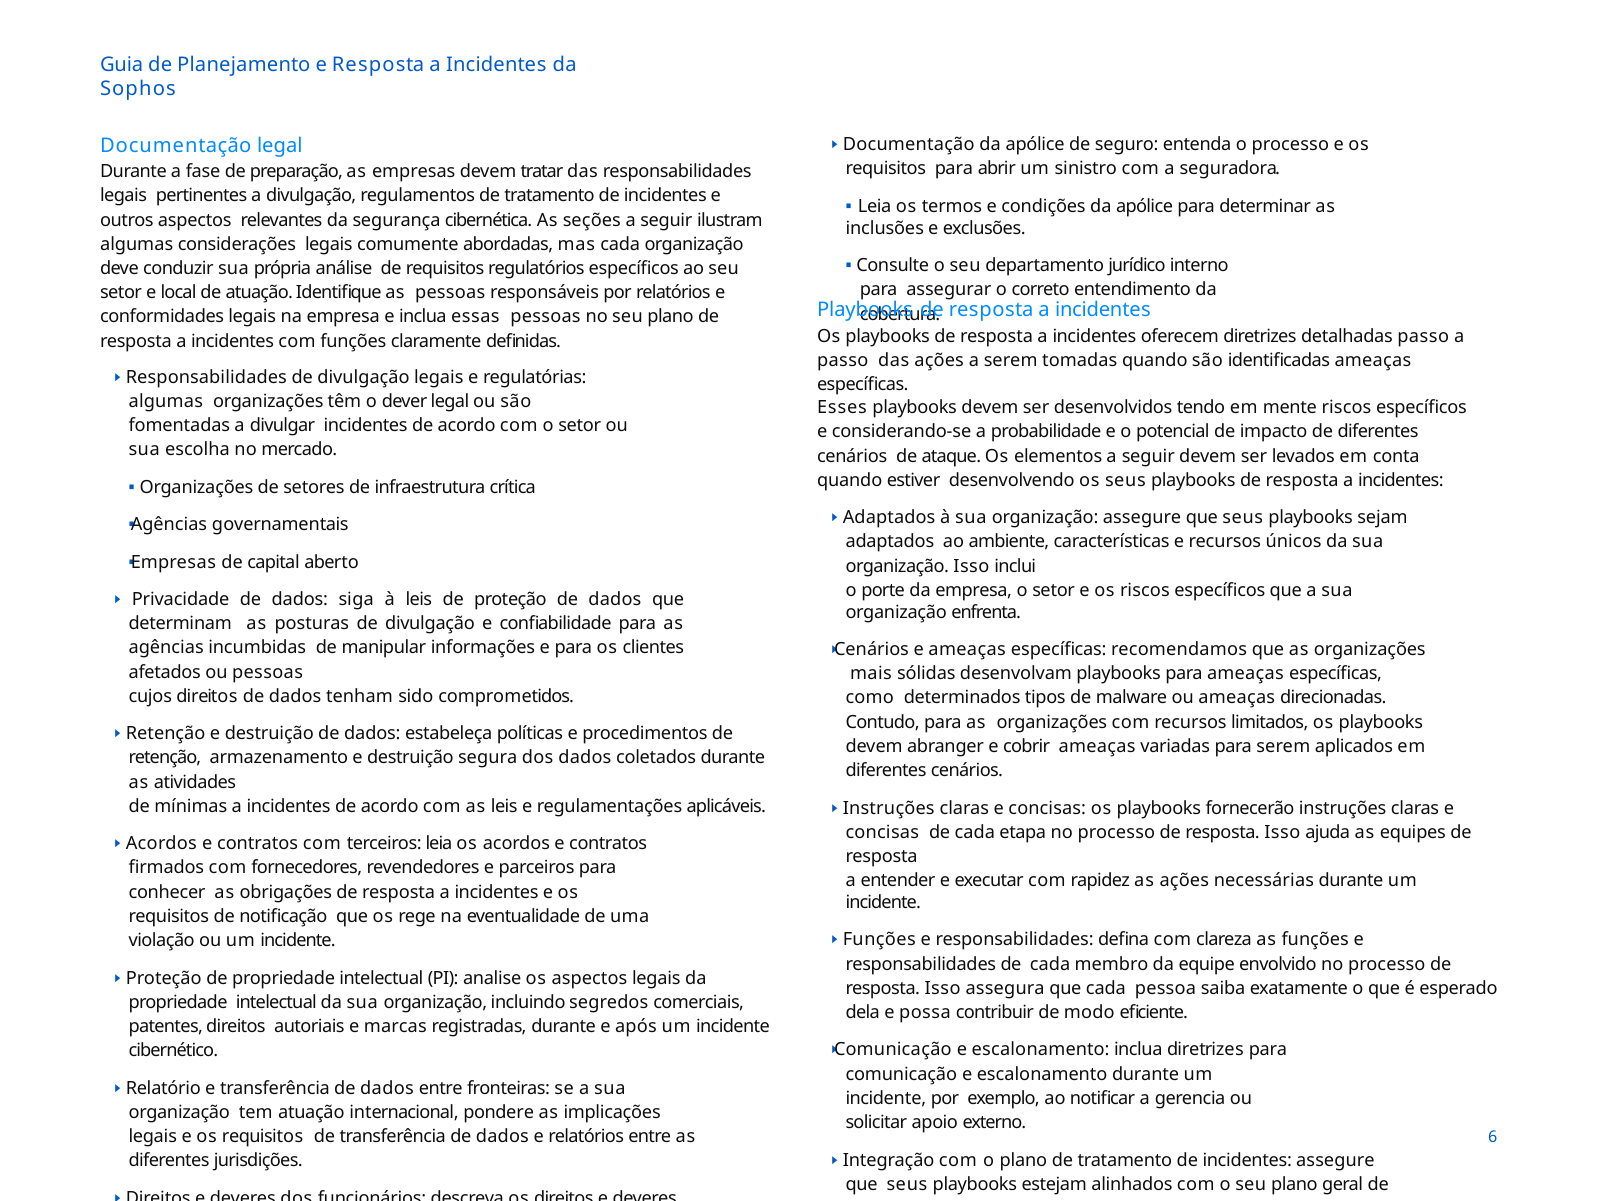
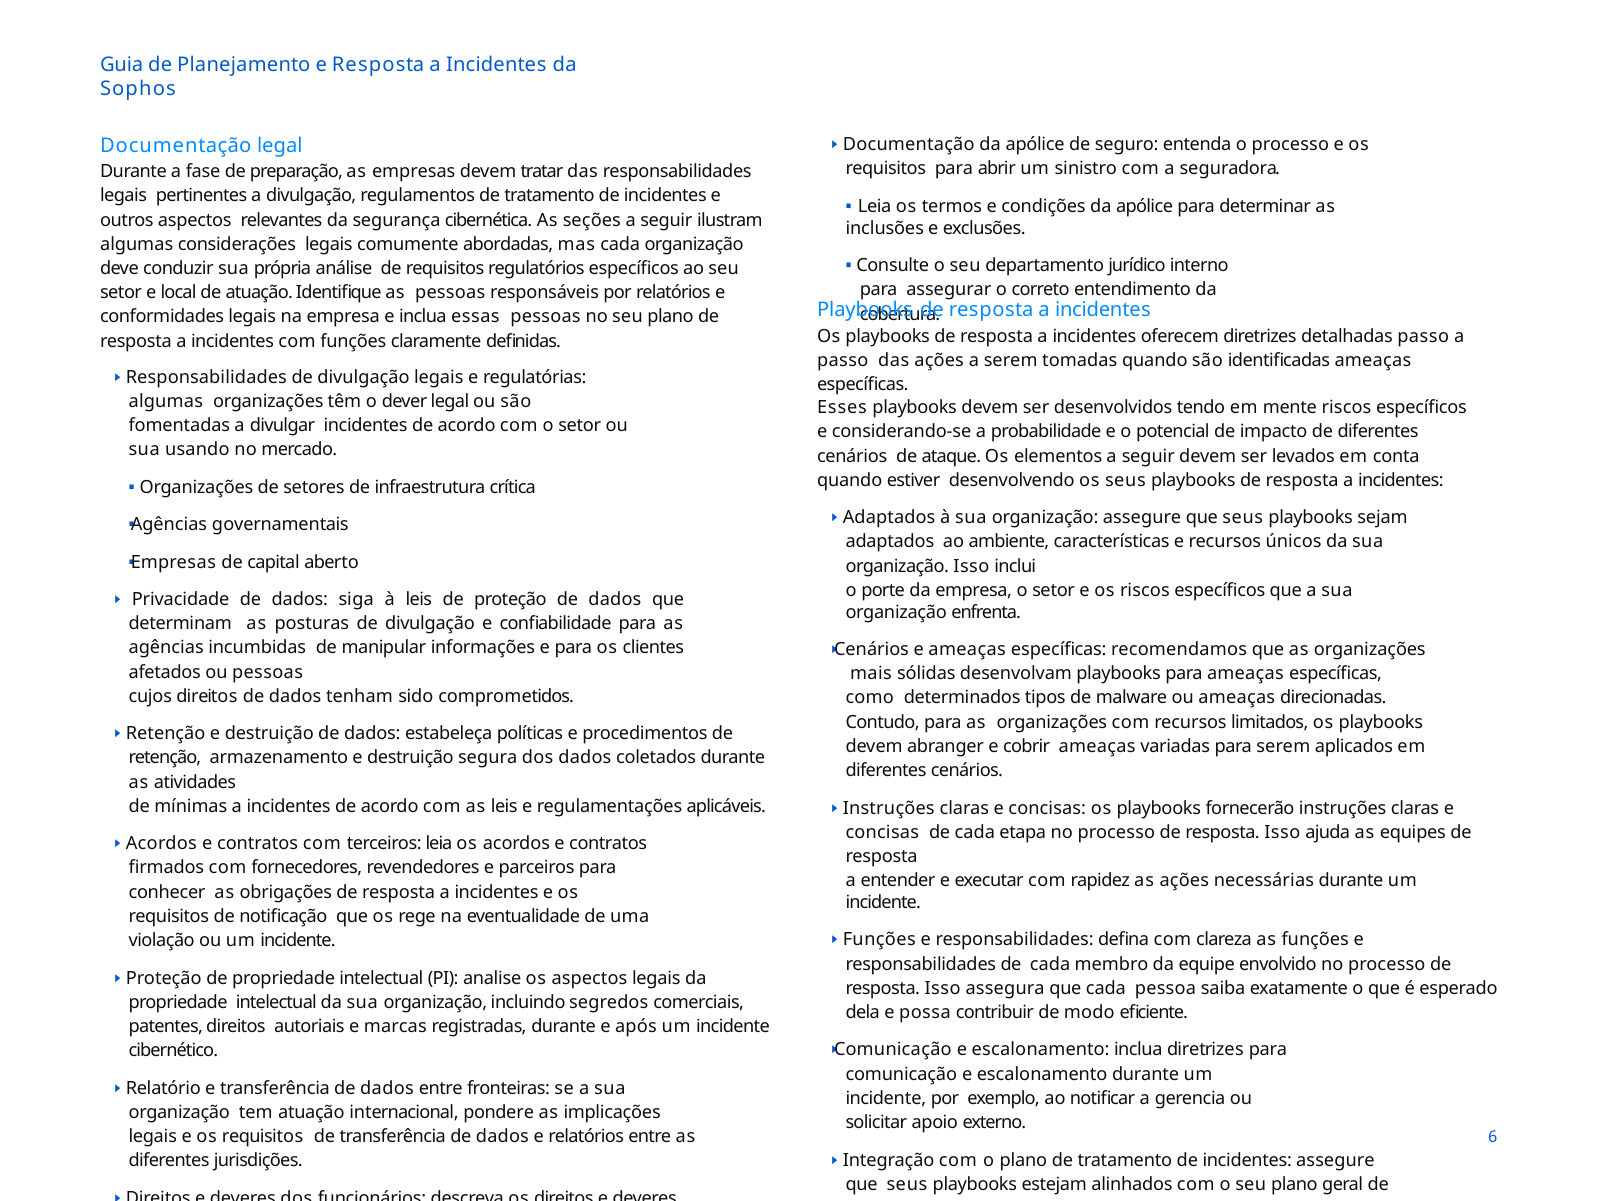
escolha: escolha -> usando (197, 450)
